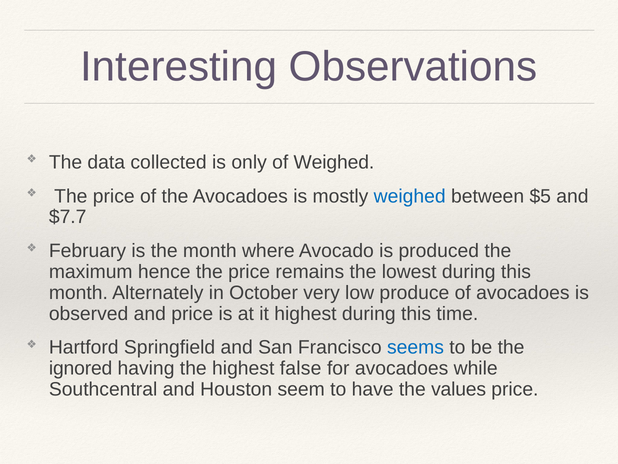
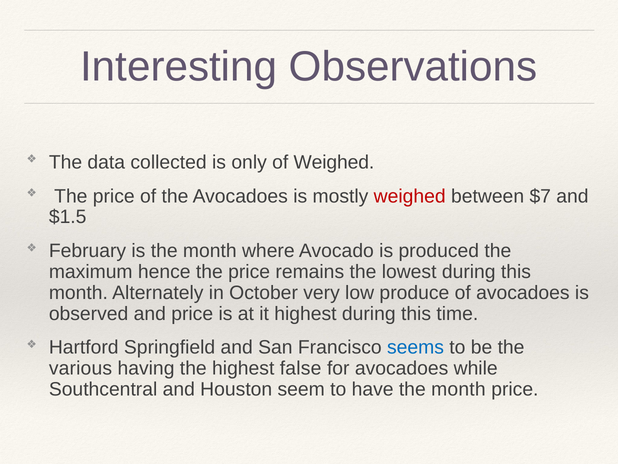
weighed colour: blue -> red (410, 196)
$5: $5 -> $7 (540, 196)
$7.7: $7.7 -> $1.5 (68, 217)
ignored: ignored -> various (80, 368)
have the values: values -> month (458, 389)
